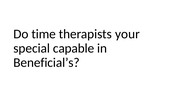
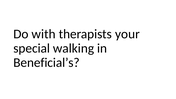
time: time -> with (44, 34)
capable: capable -> walking (74, 48)
